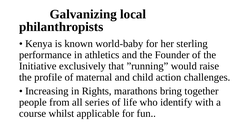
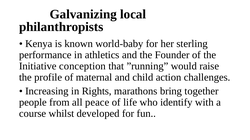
exclusively: exclusively -> conception (82, 66)
series: series -> peace (97, 103)
applicable: applicable -> developed (98, 114)
